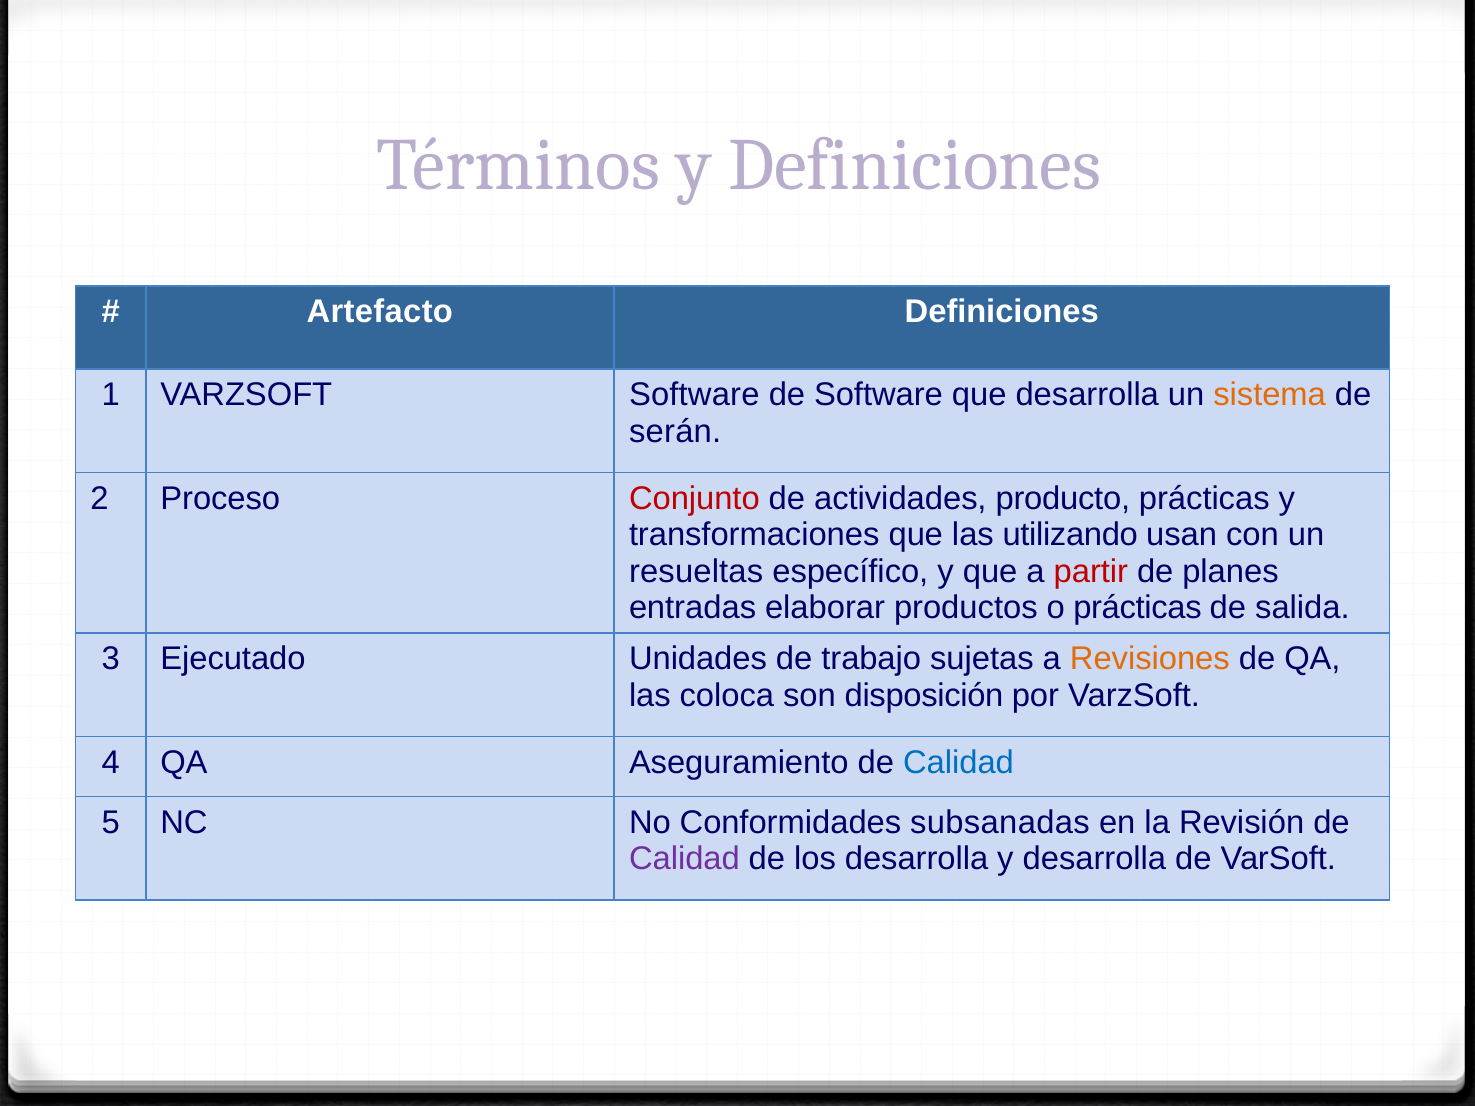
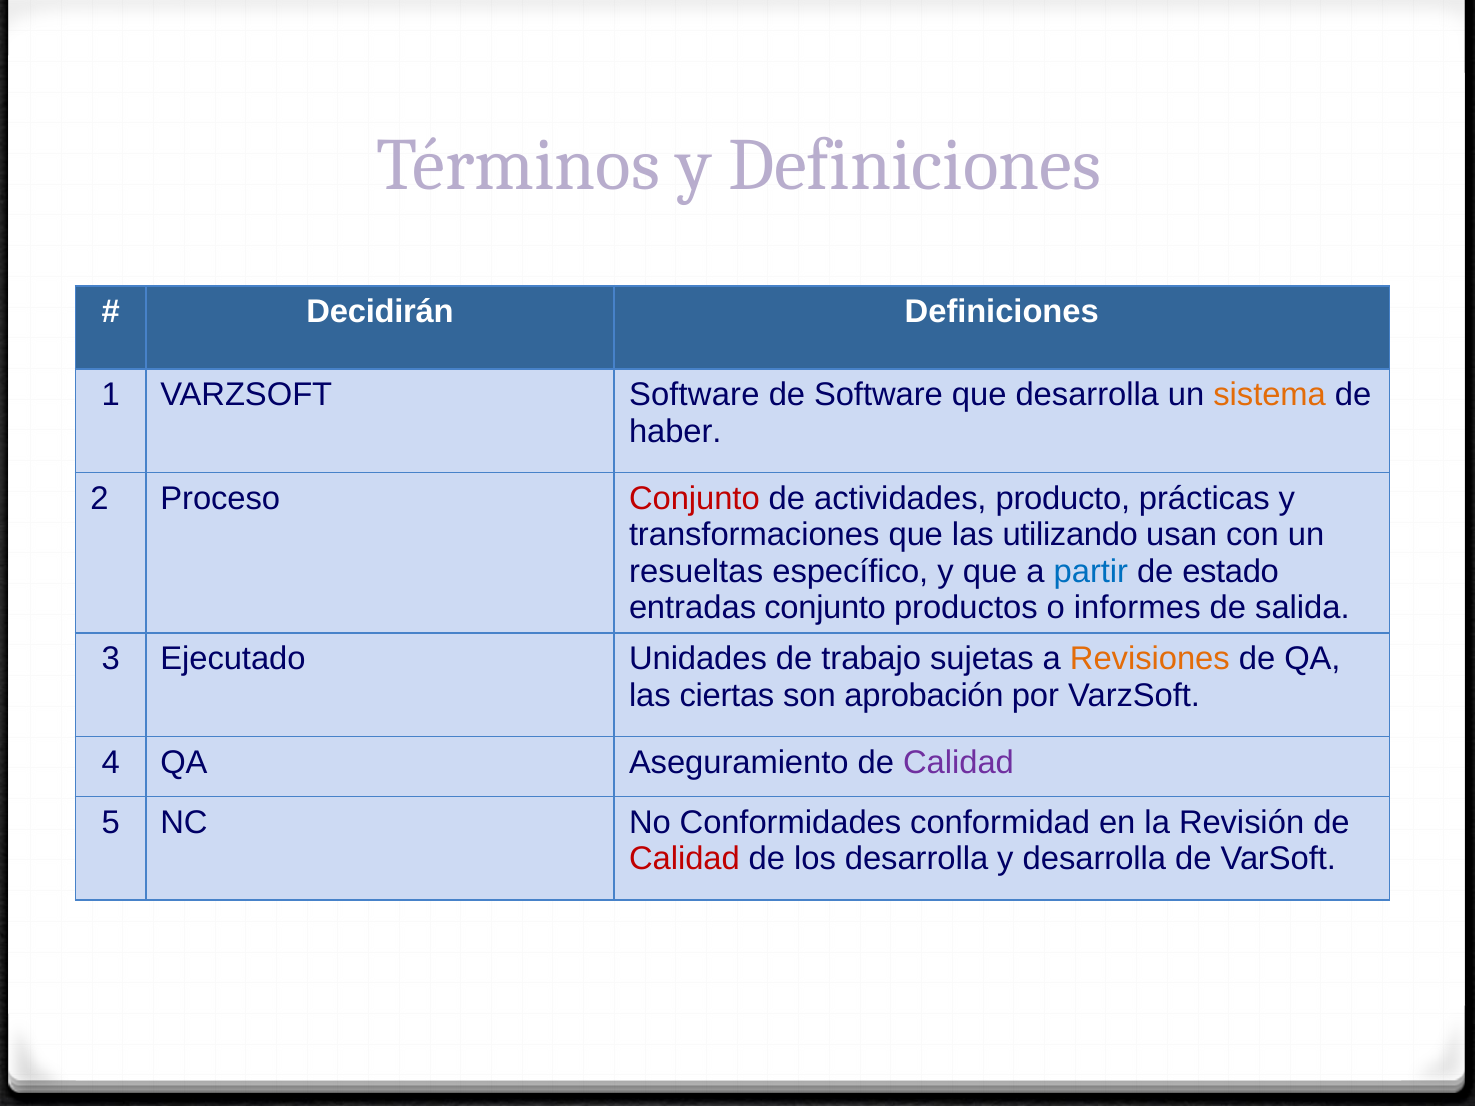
Artefacto: Artefacto -> Decidirán (380, 312)
serán: serán -> haber (675, 431)
partir colour: red -> blue (1091, 571)
planes: planes -> estado (1231, 571)
entradas elaborar: elaborar -> conjunto (825, 608)
o prácticas: prácticas -> informes (1137, 608)
coloca: coloca -> ciertas (727, 695)
disposición: disposición -> aprobación (924, 695)
Calidad colour: blue -> purple (959, 763)
subsanadas: subsanadas -> conformidad (1000, 823)
Calidad colour: purple -> red (684, 859)
